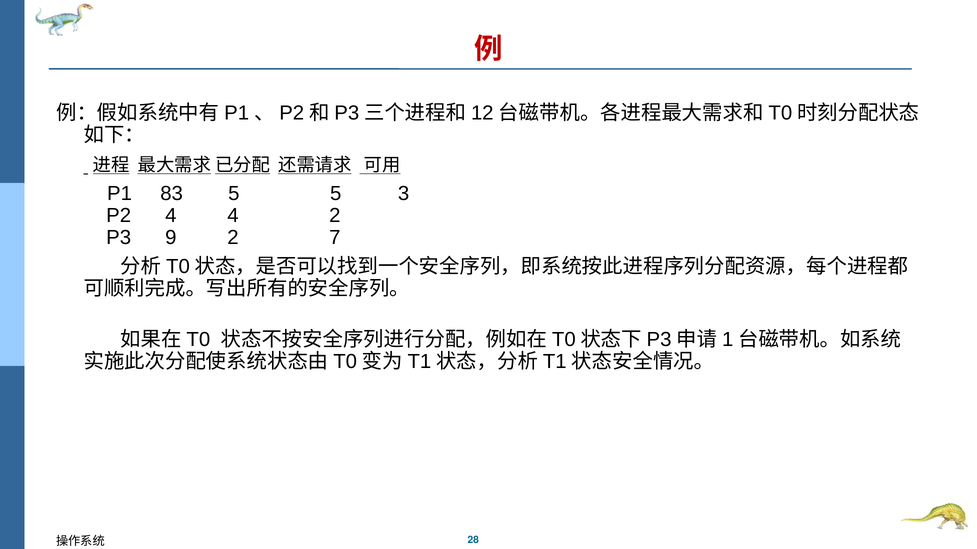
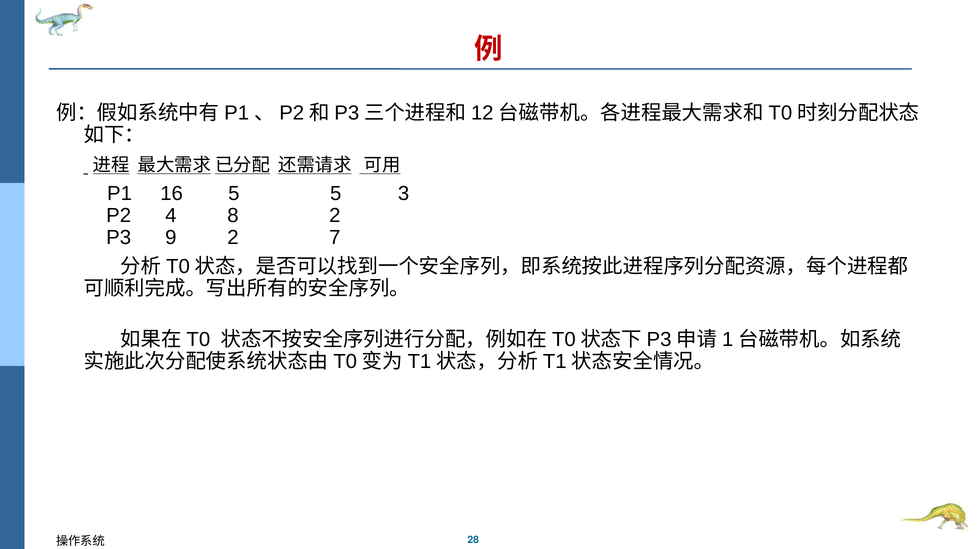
83: 83 -> 16 (172, 194)
4 4: 4 -> 8 (233, 216)
